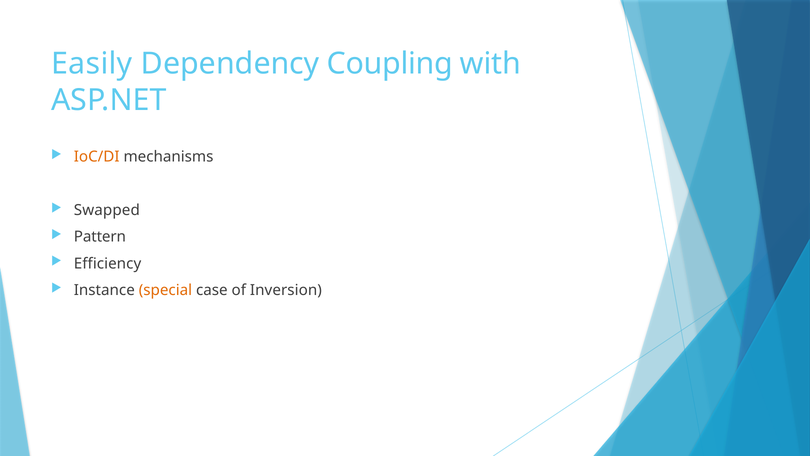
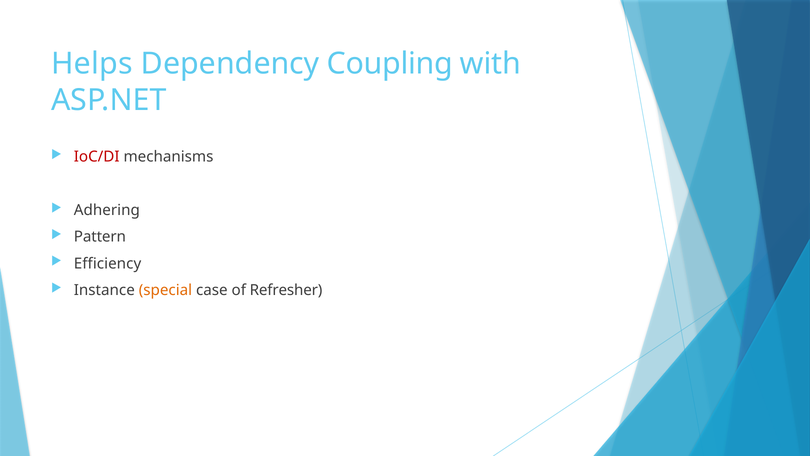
Easily: Easily -> Helps (92, 64)
IoC/DI colour: orange -> red (97, 157)
Swapped: Swapped -> Adhering (107, 210)
Inversion: Inversion -> Refresher (286, 290)
